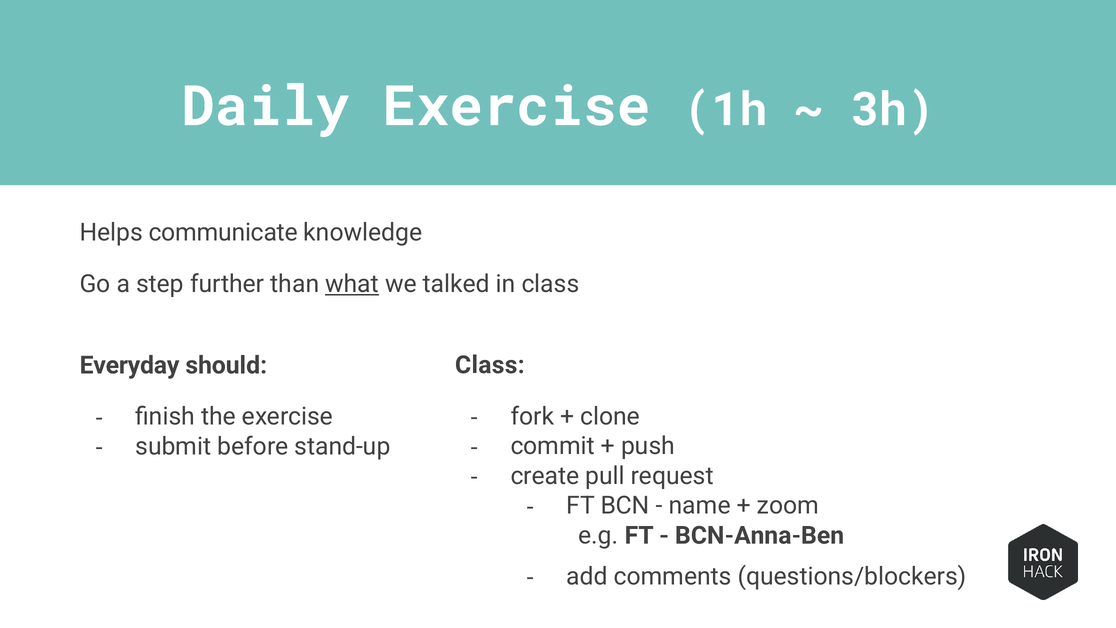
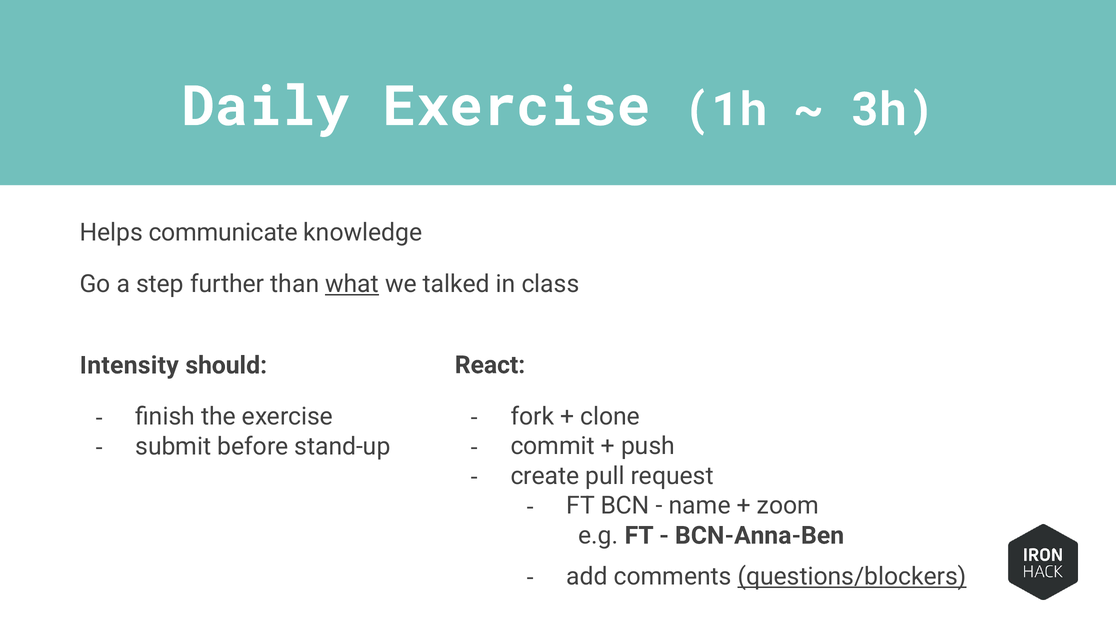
Class: Class -> React (490, 365)
Everyday: Everyday -> Intensity (129, 365)
questions/blockers underline: none -> present (852, 576)
